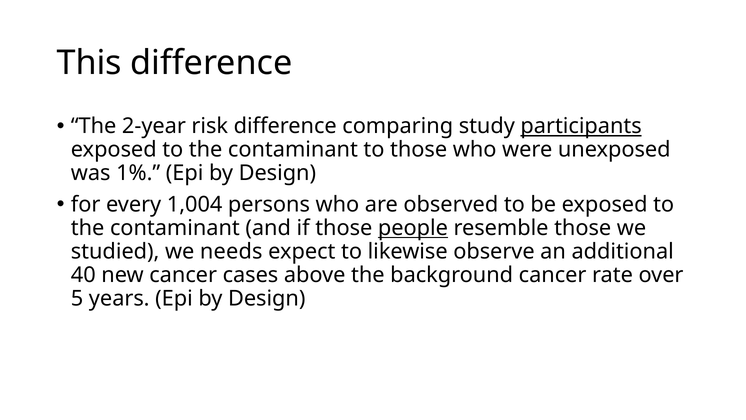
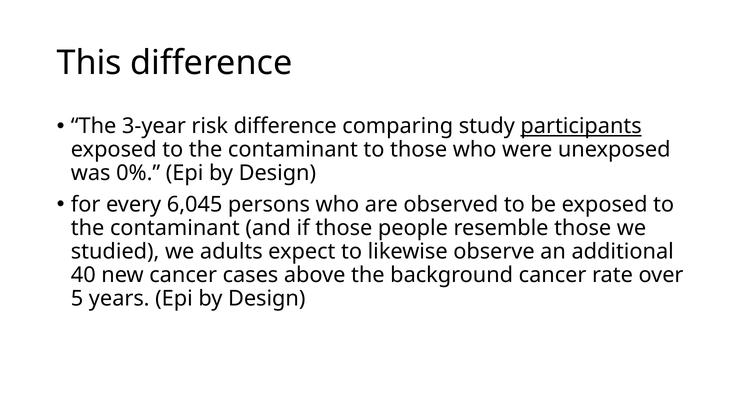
2-year: 2-year -> 3-year (154, 126)
1%: 1% -> 0% (138, 173)
1,004: 1,004 -> 6,045 (195, 204)
people underline: present -> none (413, 228)
needs: needs -> adults (231, 251)
